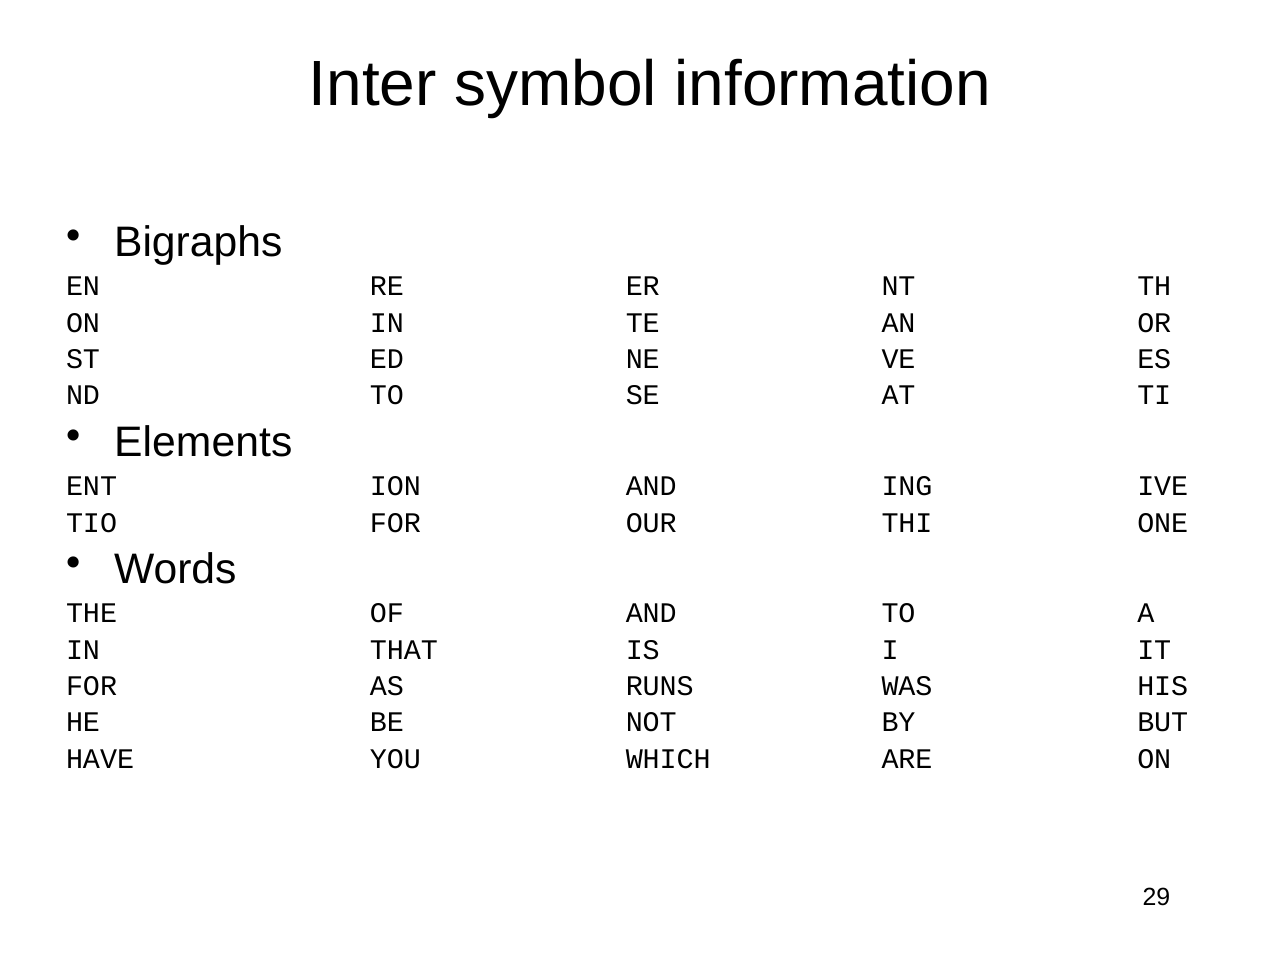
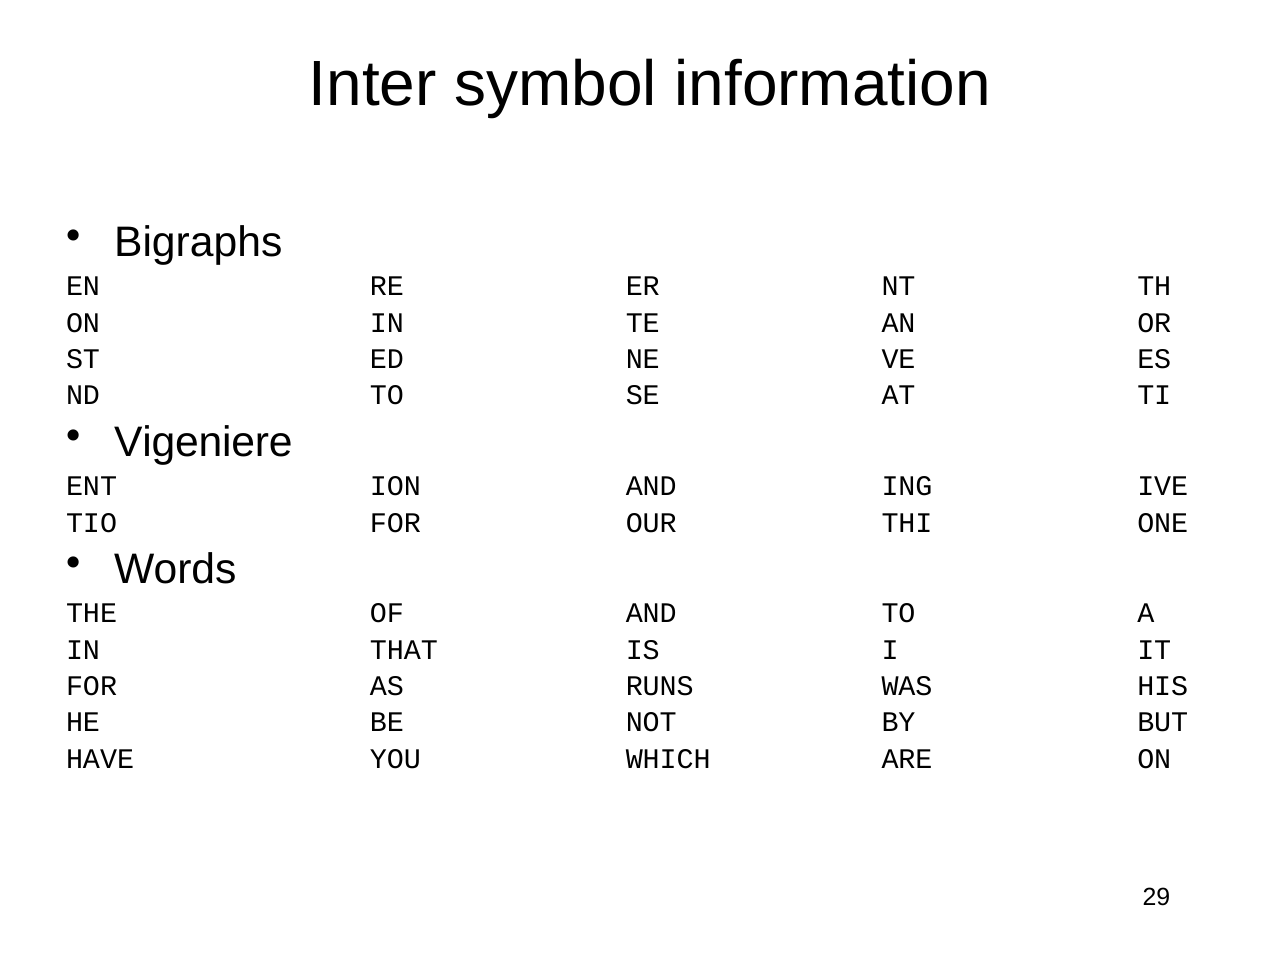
Elements: Elements -> Vigeniere (203, 442)
